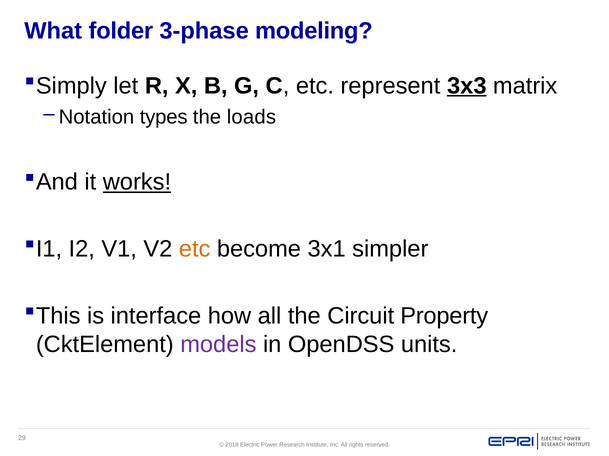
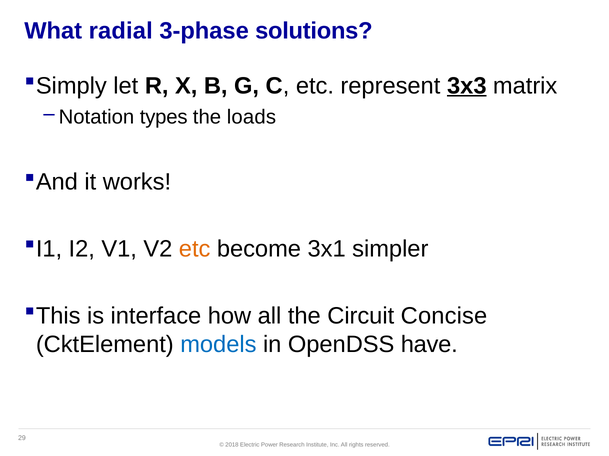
folder: folder -> radial (121, 31)
modeling: modeling -> solutions (314, 31)
works underline: present -> none (137, 182)
Property: Property -> Concise (444, 316)
models colour: purple -> blue (218, 345)
units: units -> have (429, 345)
